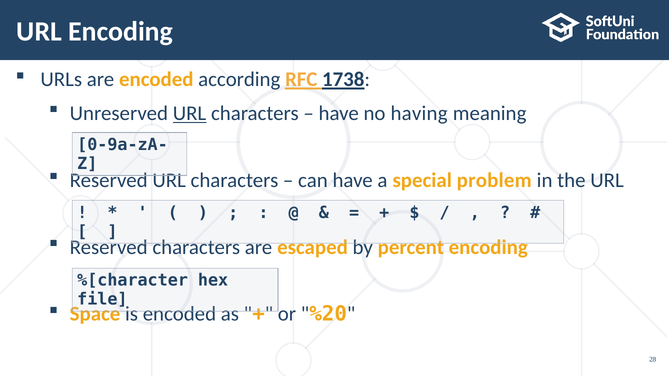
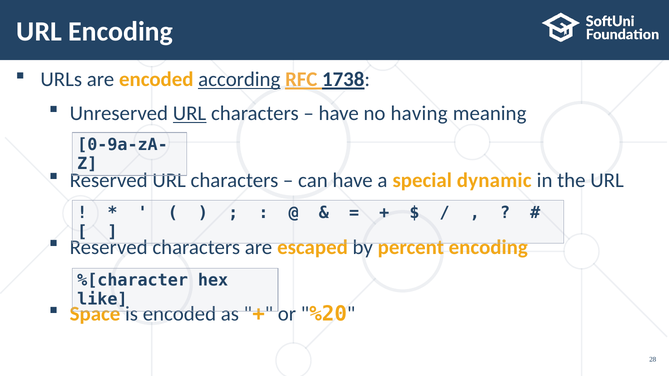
according underline: none -> present (239, 80)
problem: problem -> dynamic (494, 180)
file: file -> like (102, 300)
